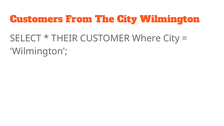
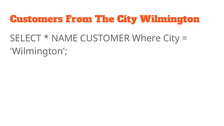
THEIR: THEIR -> NAME (65, 38)
